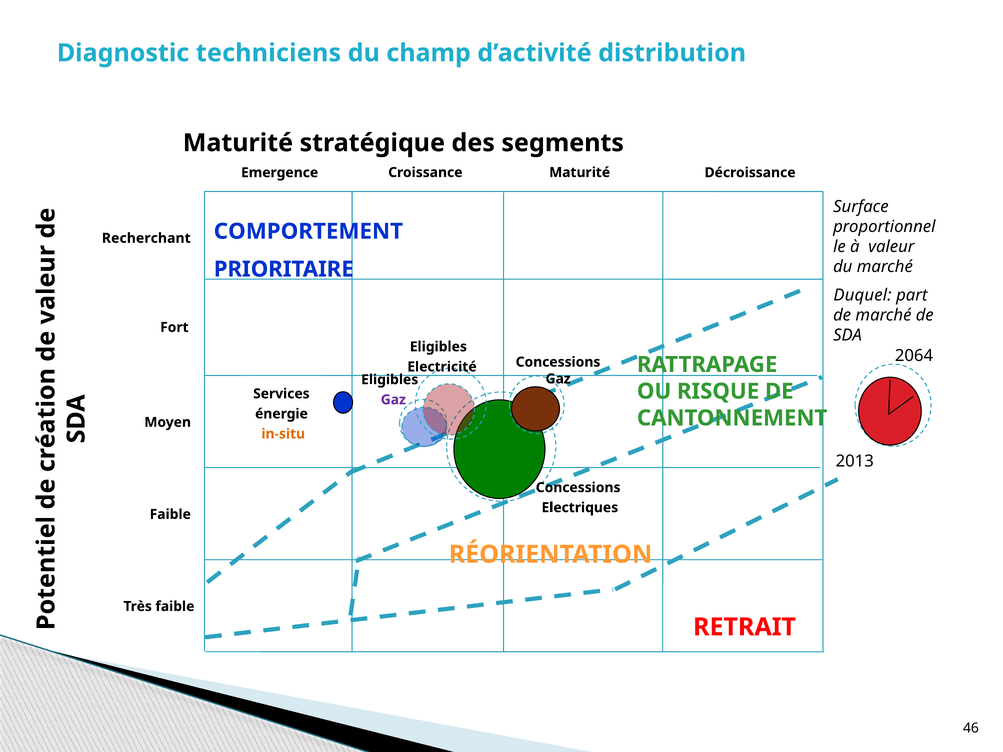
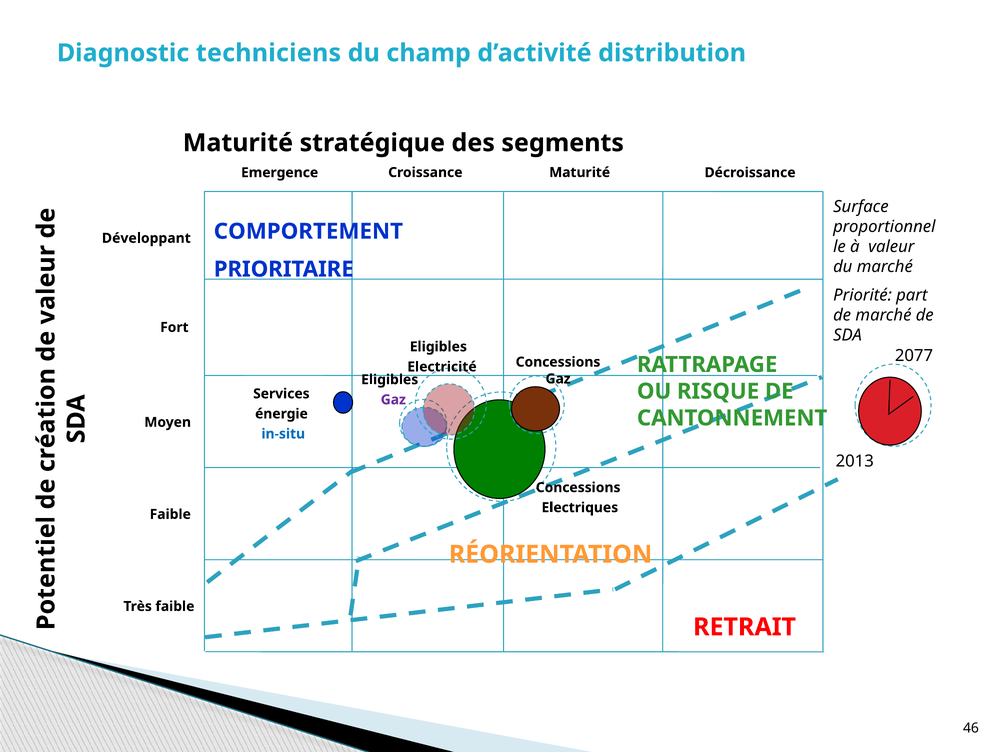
Recherchant: Recherchant -> Développant (146, 238)
Duquel: Duquel -> Priorité (863, 295)
2064: 2064 -> 2077 (914, 356)
in-situ colour: orange -> blue (283, 434)
